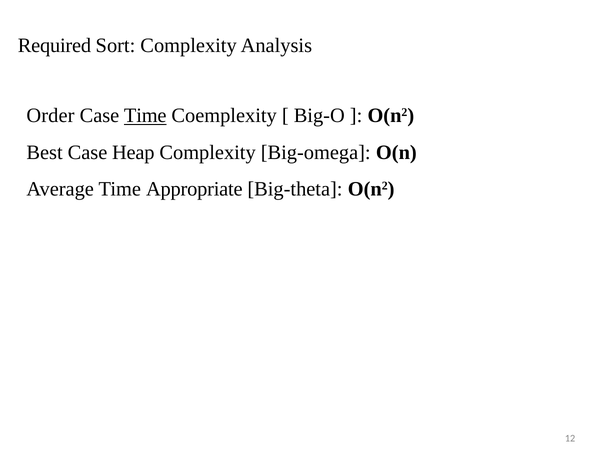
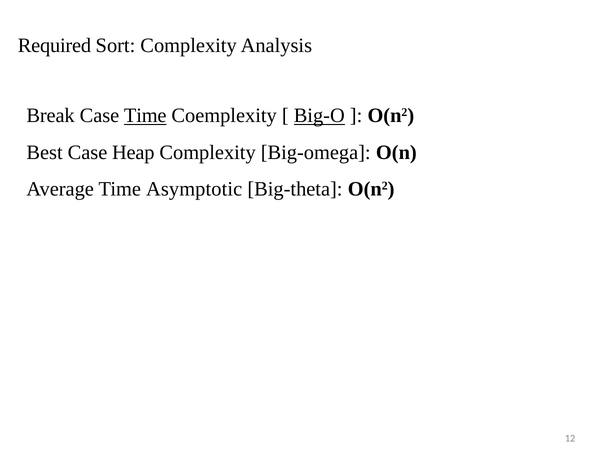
Order: Order -> Break (51, 116)
Big-O underline: none -> present (319, 116)
Appropriate: Appropriate -> Asymptotic (194, 189)
